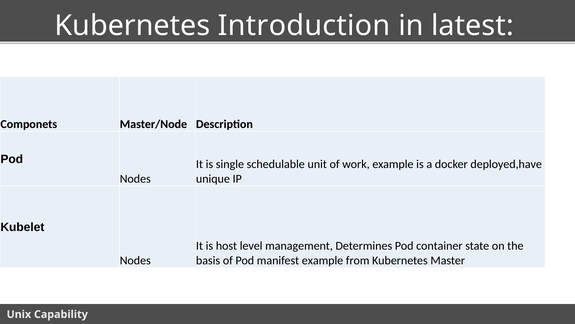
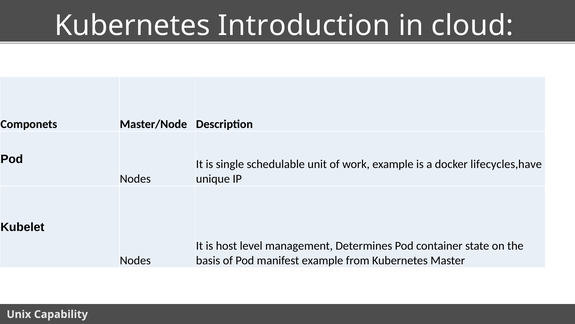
latest: latest -> cloud (472, 26)
deployed,have: deployed,have -> lifecycles,have (506, 164)
